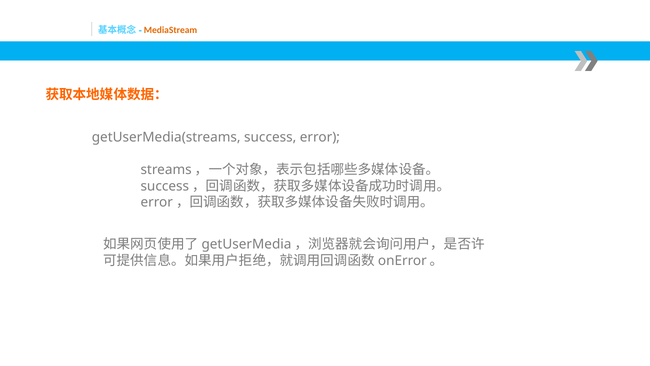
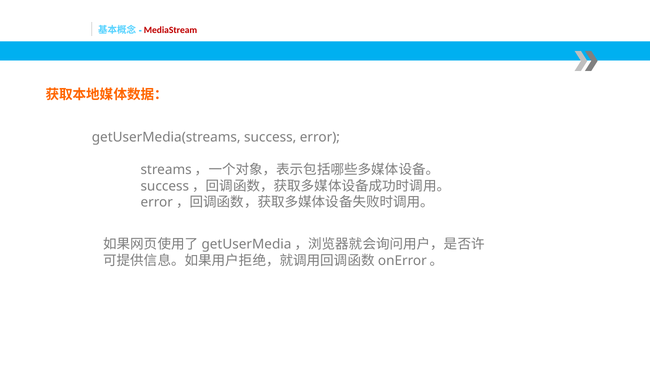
MediaStream colour: orange -> red (170, 30)
